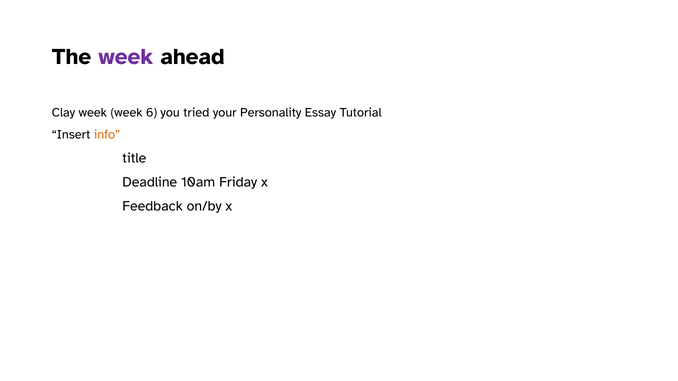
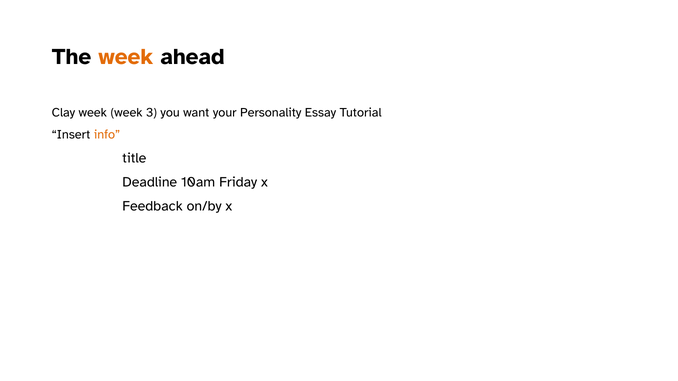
week colour: purple -> orange (126, 57)
6: 6 -> 3 (152, 113)
tried: tried -> want (196, 113)
